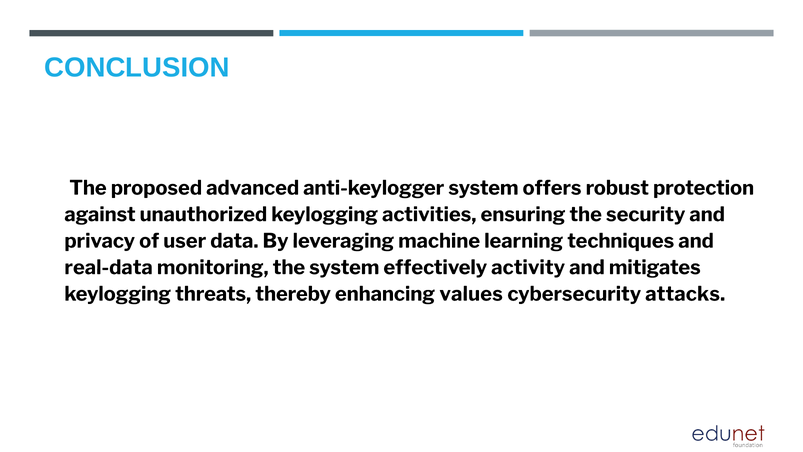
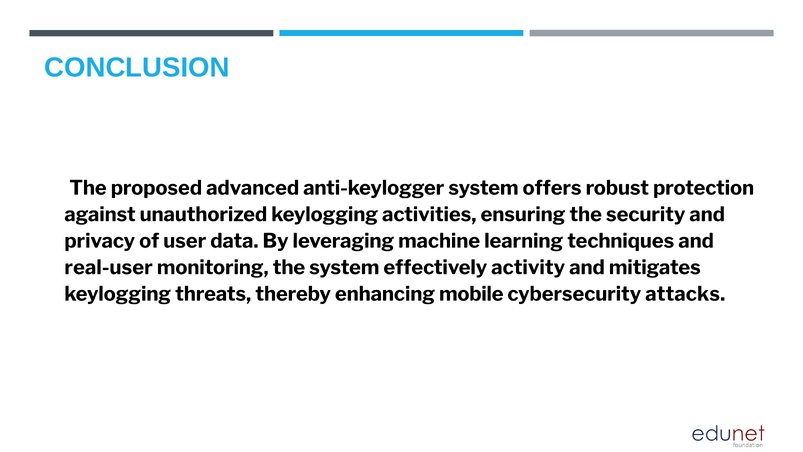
real-data: real-data -> real-user (109, 267)
values: values -> mobile (471, 294)
